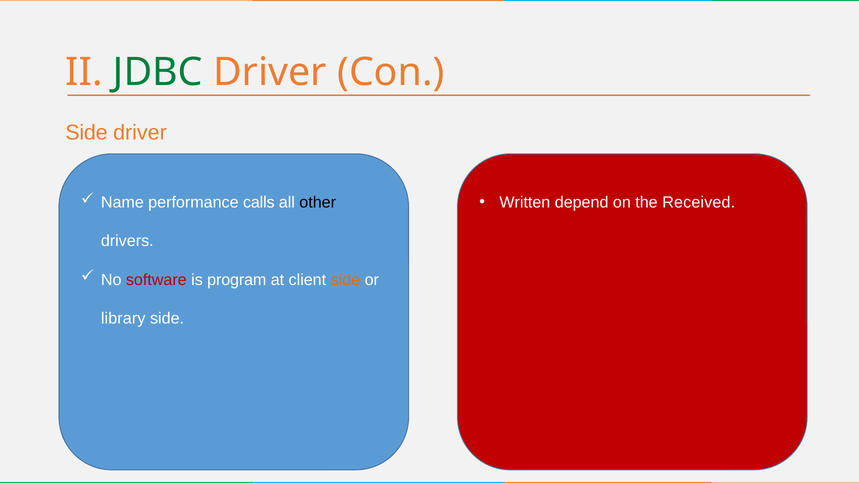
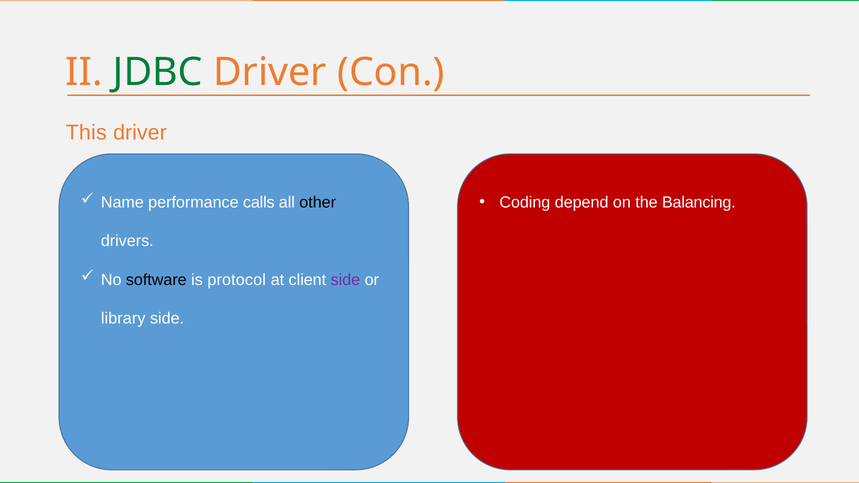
Side: Side -> This (86, 133)
Written: Written -> Coding (525, 203)
Received: Received -> Balancing (699, 203)
software colour: red -> black (156, 280)
program: program -> protocol (237, 280)
side colour: orange -> purple (345, 280)
